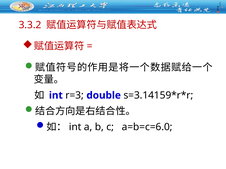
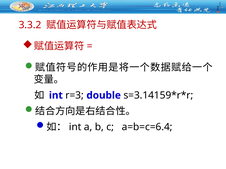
a=b=c=6.0: a=b=c=6.0 -> a=b=c=6.4 (147, 127)
